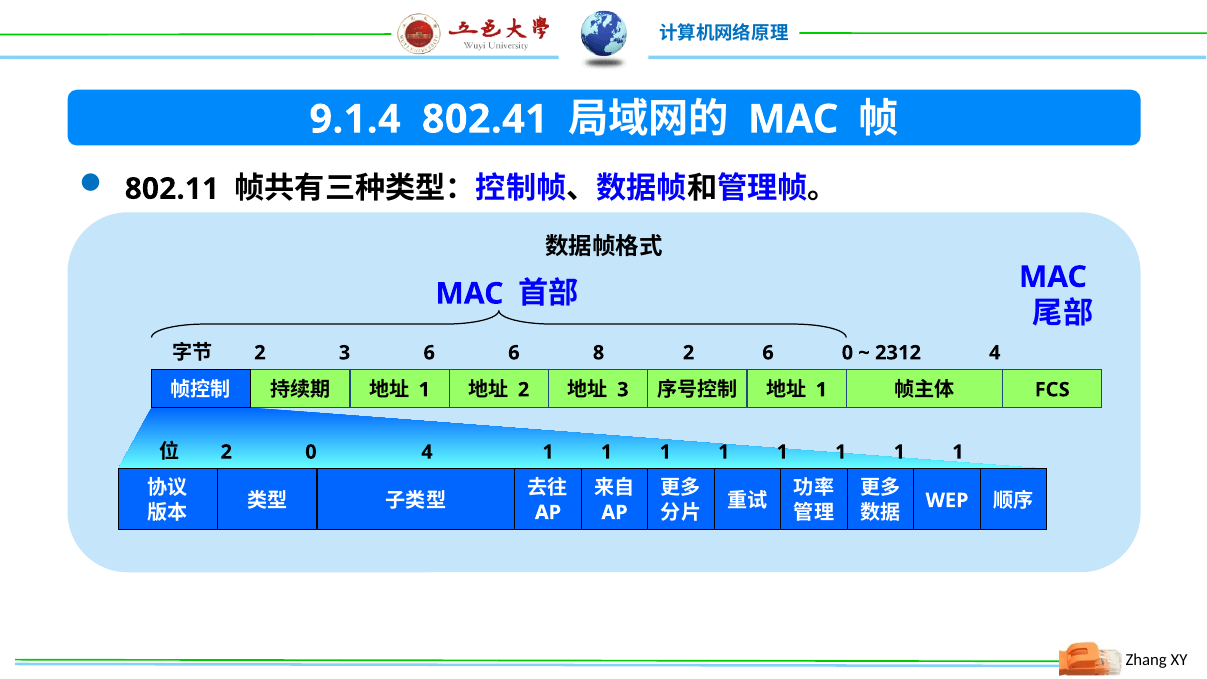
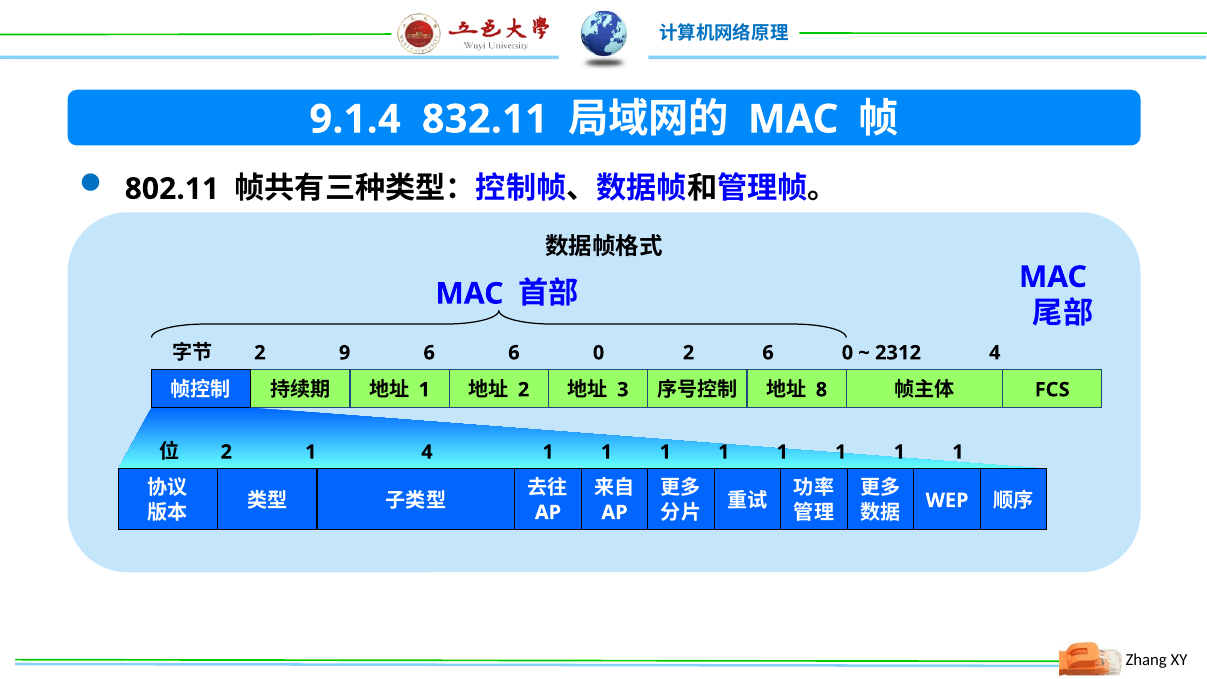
802.41: 802.41 -> 832.11 (485, 119)
2 3: 3 -> 9 (345, 353)
6 6 8: 8 -> 0 (599, 353)
1: 1 -> 8 (821, 390)
2 0: 0 -> 1 (311, 452)
